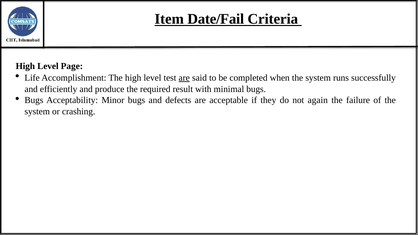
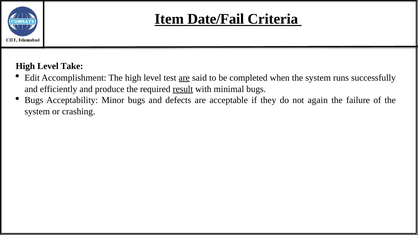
Page: Page -> Take (72, 66)
Life: Life -> Edit (32, 78)
result underline: none -> present (183, 89)
